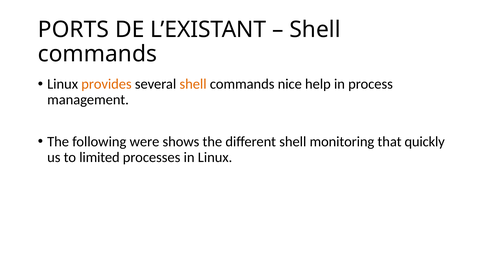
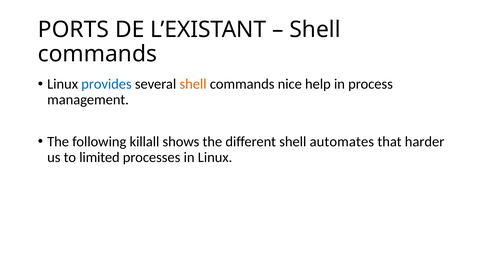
provides colour: orange -> blue (106, 84)
were: were -> killall (144, 141)
monitoring: monitoring -> automates (342, 141)
quickly: quickly -> harder (425, 141)
